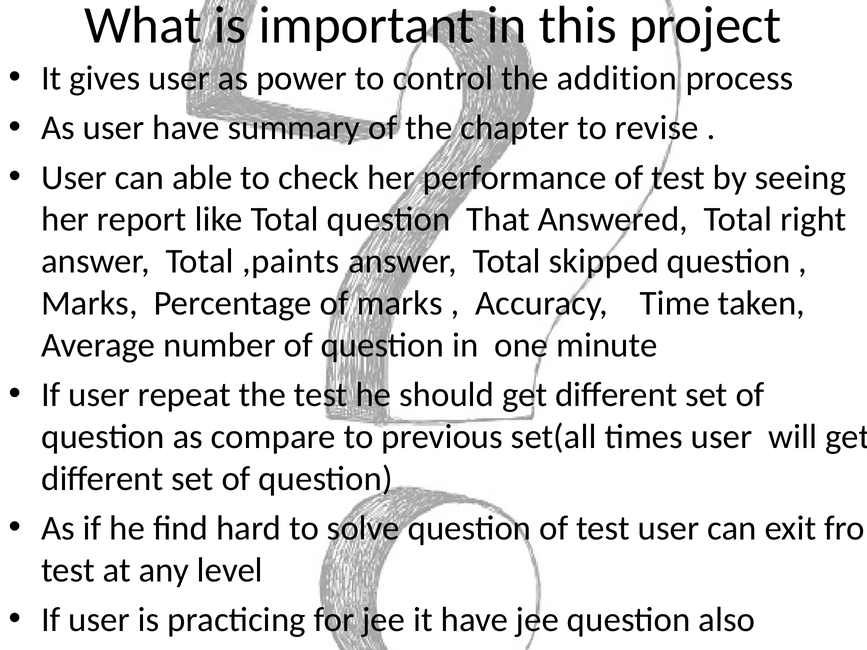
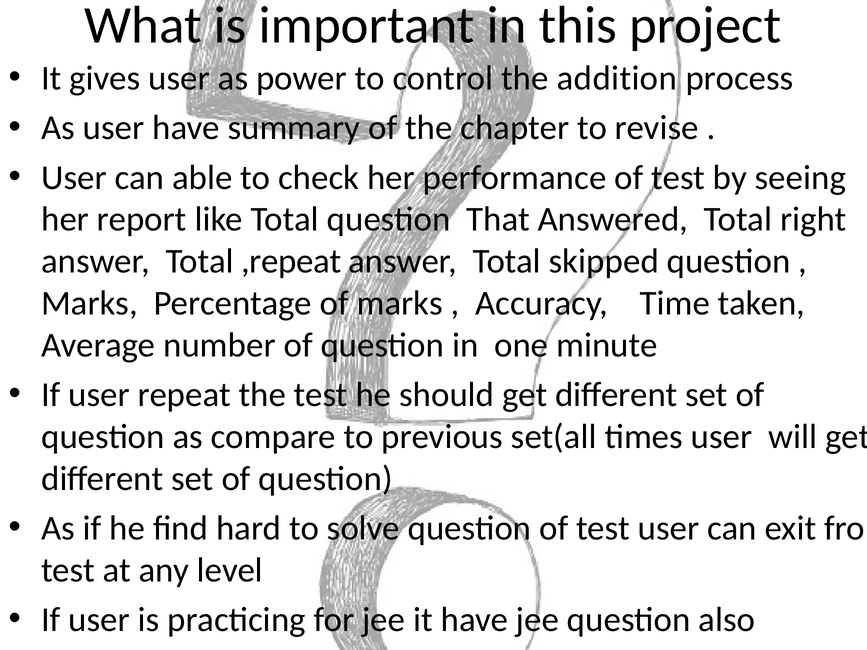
,paints: ,paints -> ,repeat (291, 261)
